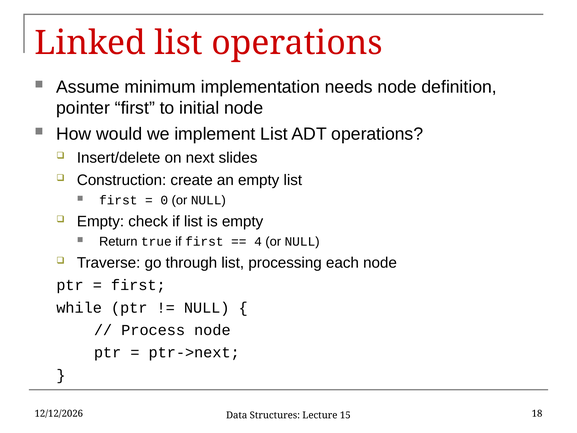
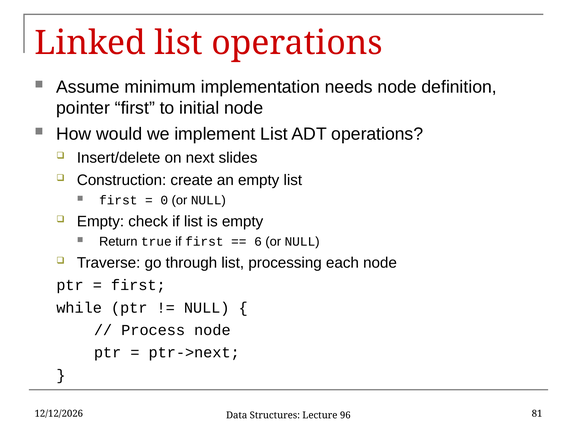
4: 4 -> 6 (258, 242)
18: 18 -> 81 (537, 413)
15: 15 -> 96 (345, 415)
